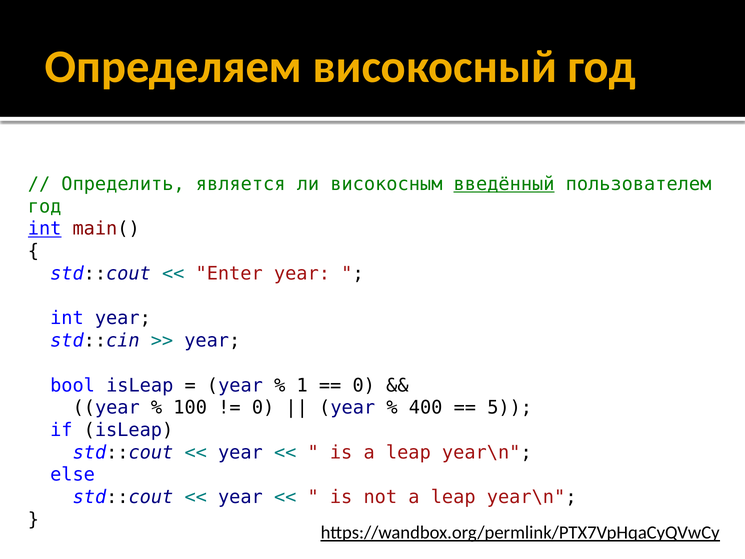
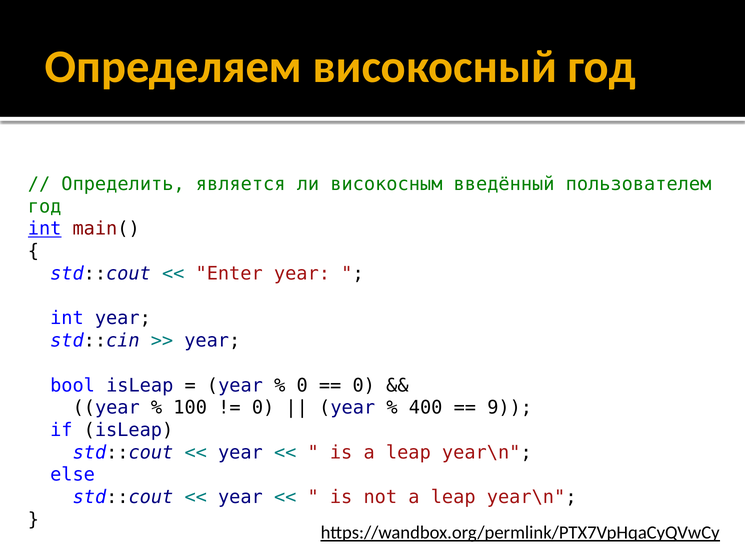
введённый underline: present -> none (504, 184)
1: 1 -> 0 (302, 385)
5: 5 -> 9 (510, 408)
